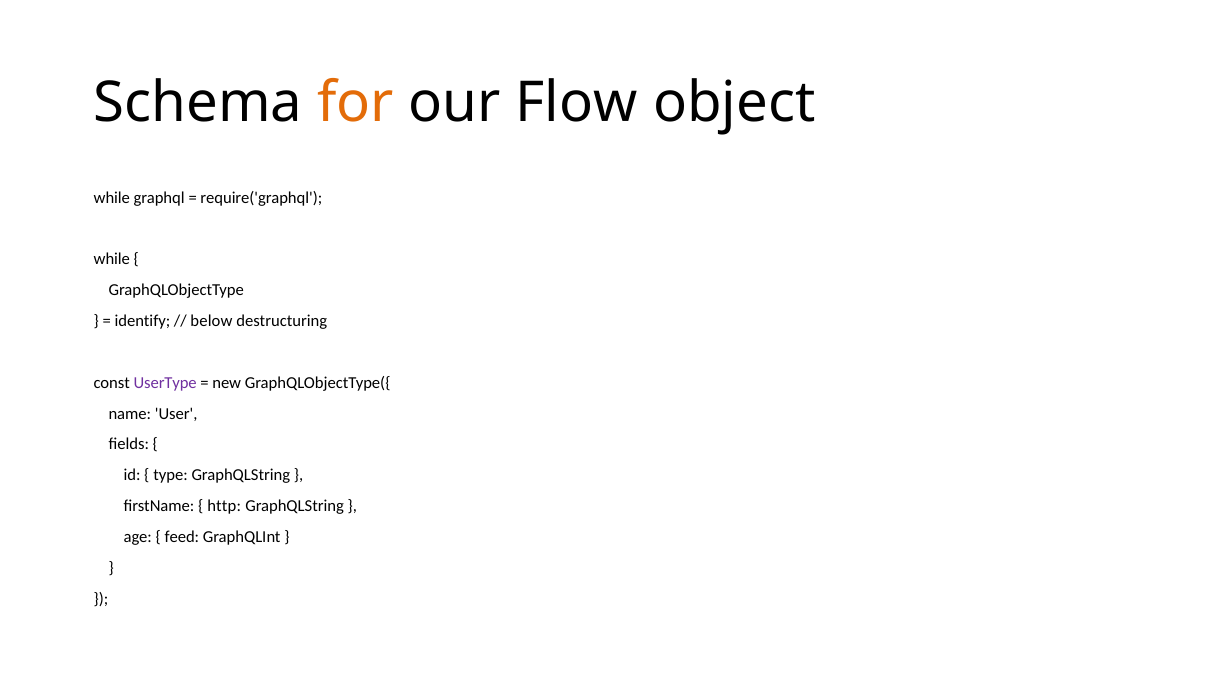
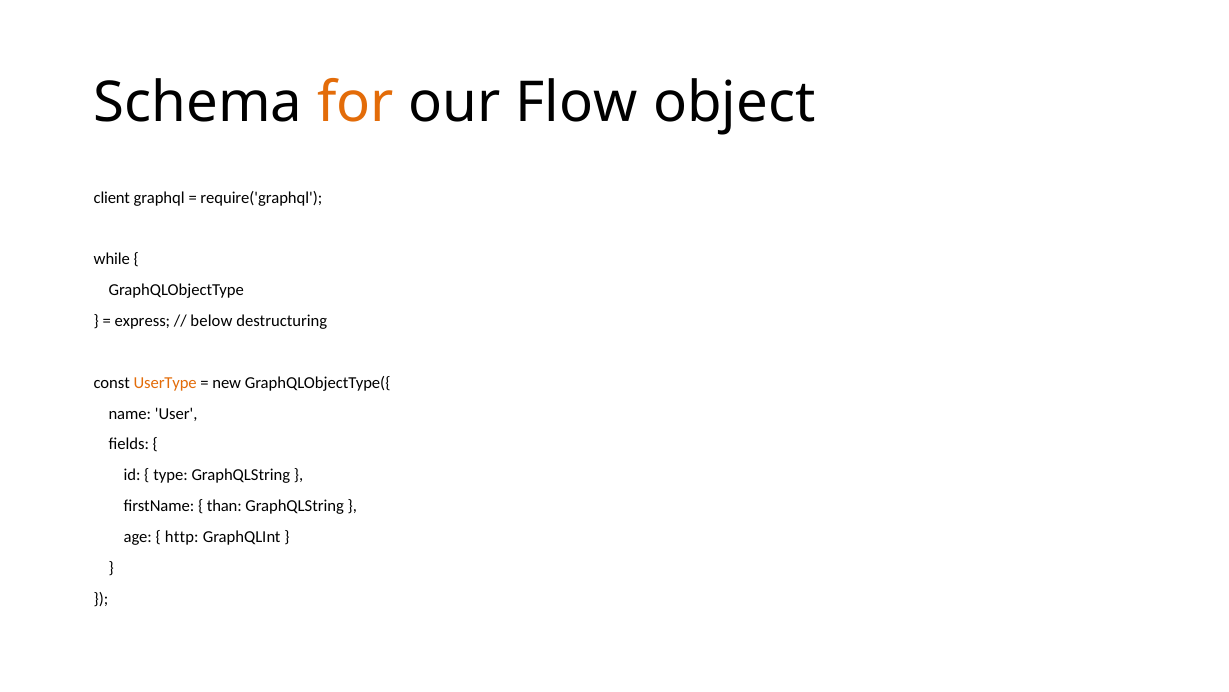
while: while -> client (112, 198)
identify: identify -> express (142, 321)
UserType colour: purple -> orange (165, 382)
http: http -> than (224, 506)
feed: feed -> http (182, 536)
